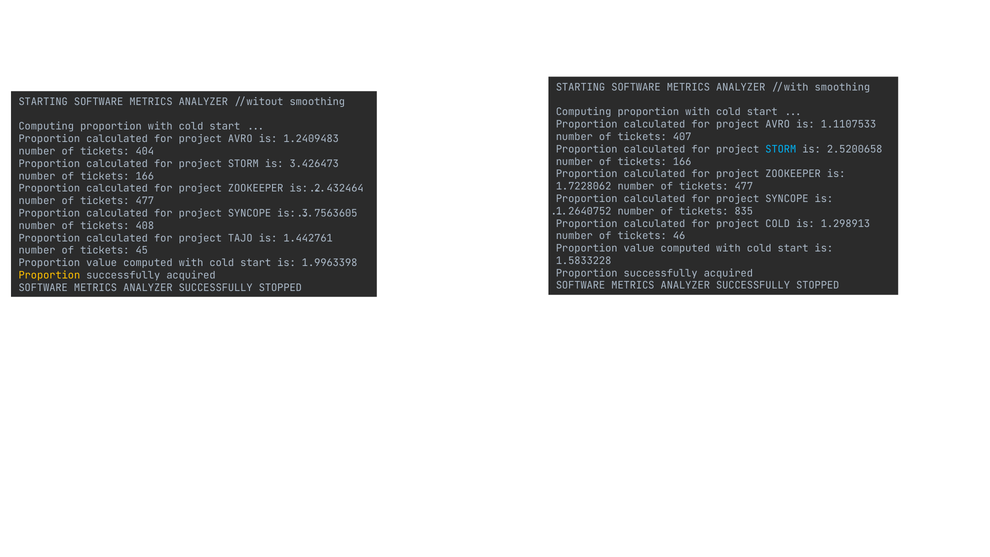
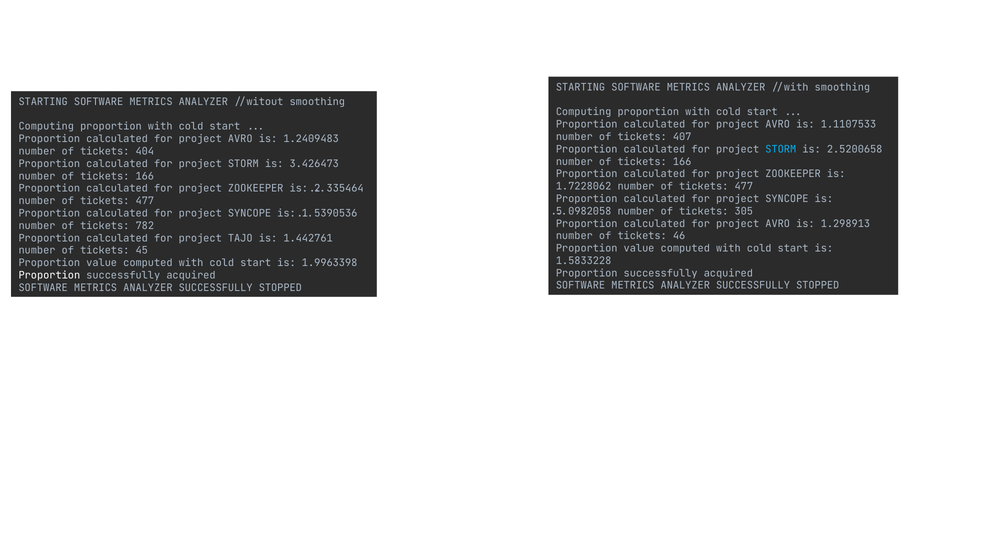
2.432464: 2.432464 -> 2.335464 (339, 188)
1.2640752: 1.2640752 -> 5.0982058 (584, 211)
835: 835 -> 305 (744, 211)
3.7563605: 3.7563605 -> 1.5390536 (330, 213)
COLD: COLD -> AVRO (778, 224)
408: 408 -> 782 (145, 226)
Proportion colour: yellow -> white (49, 275)
